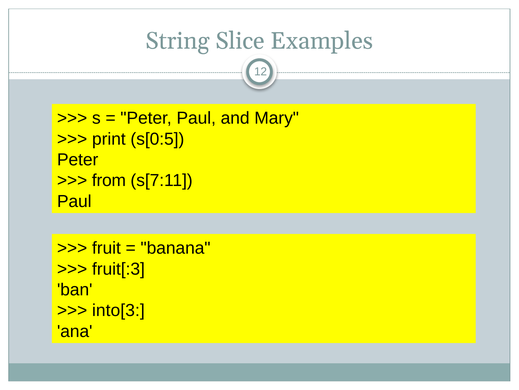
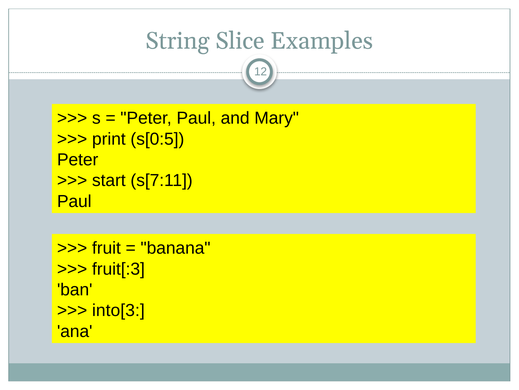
from: from -> start (109, 180)
